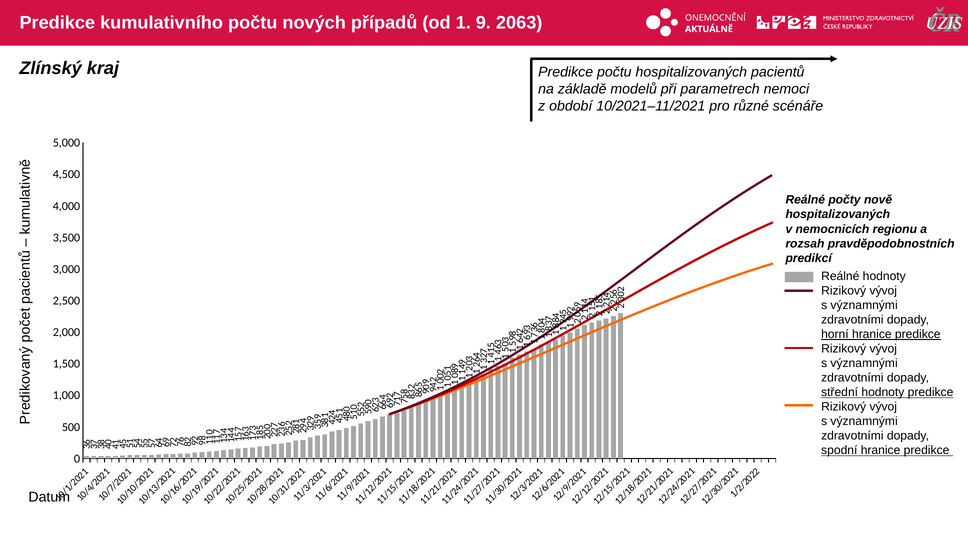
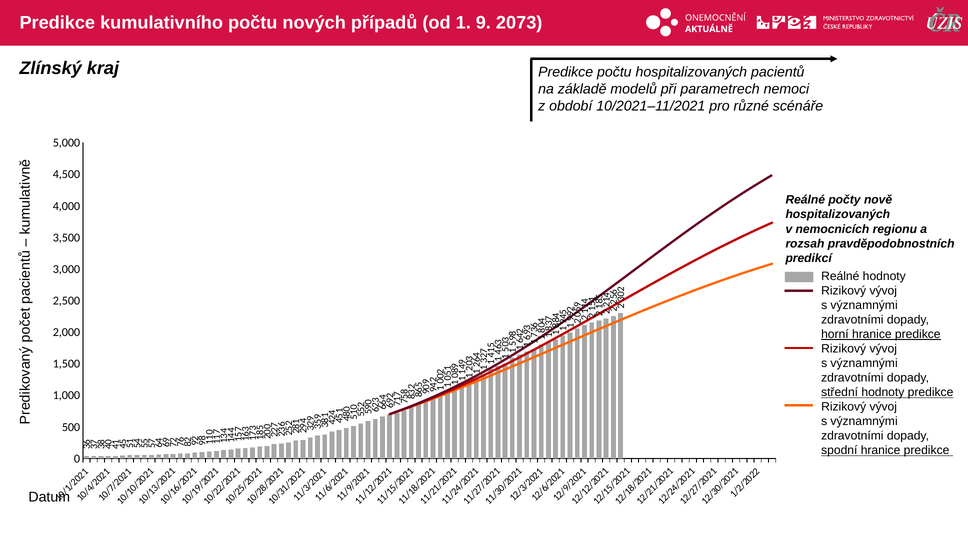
2063: 2063 -> 2073 (519, 23)
